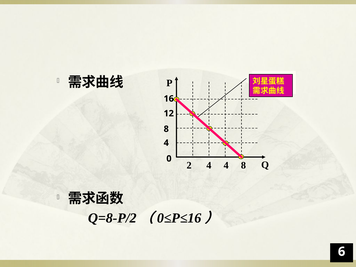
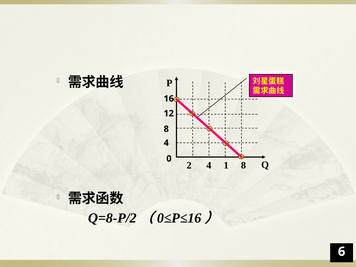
4 4: 4 -> 1 (226, 165)
